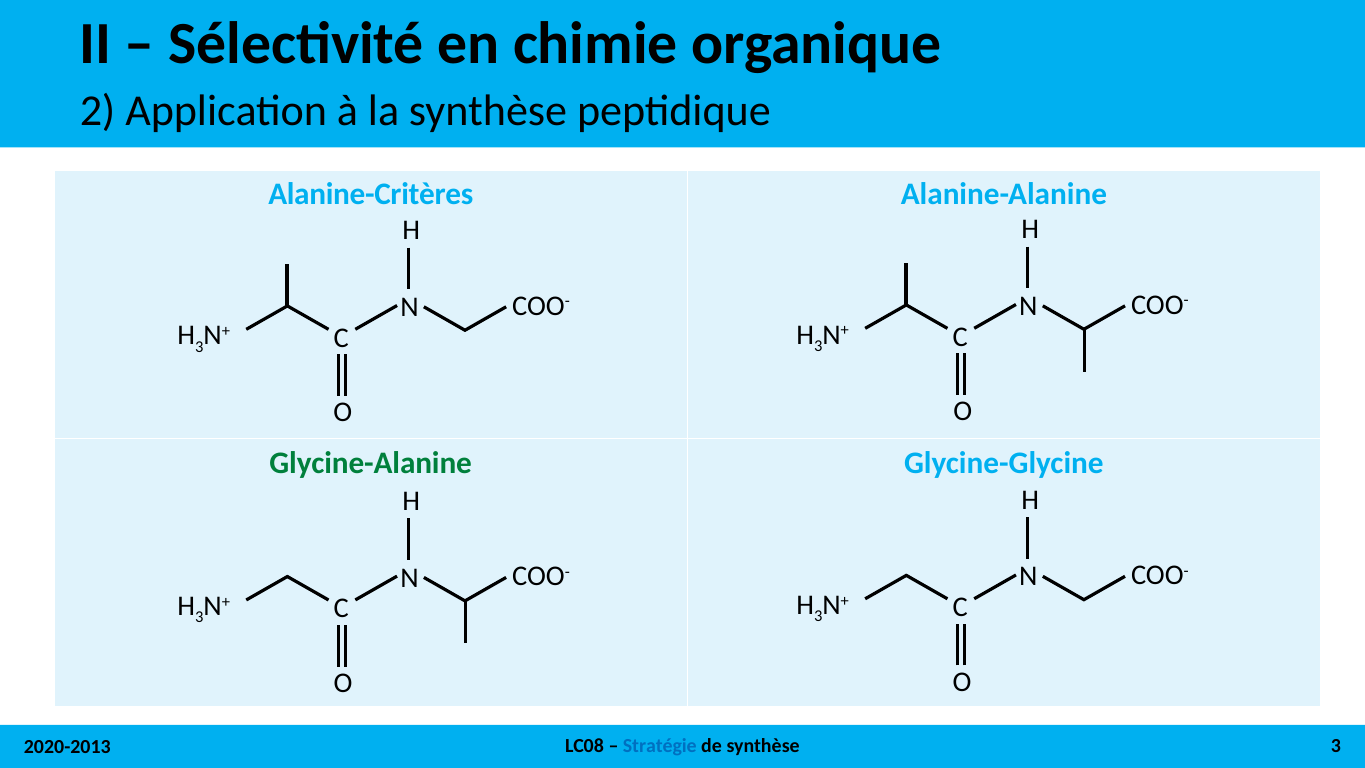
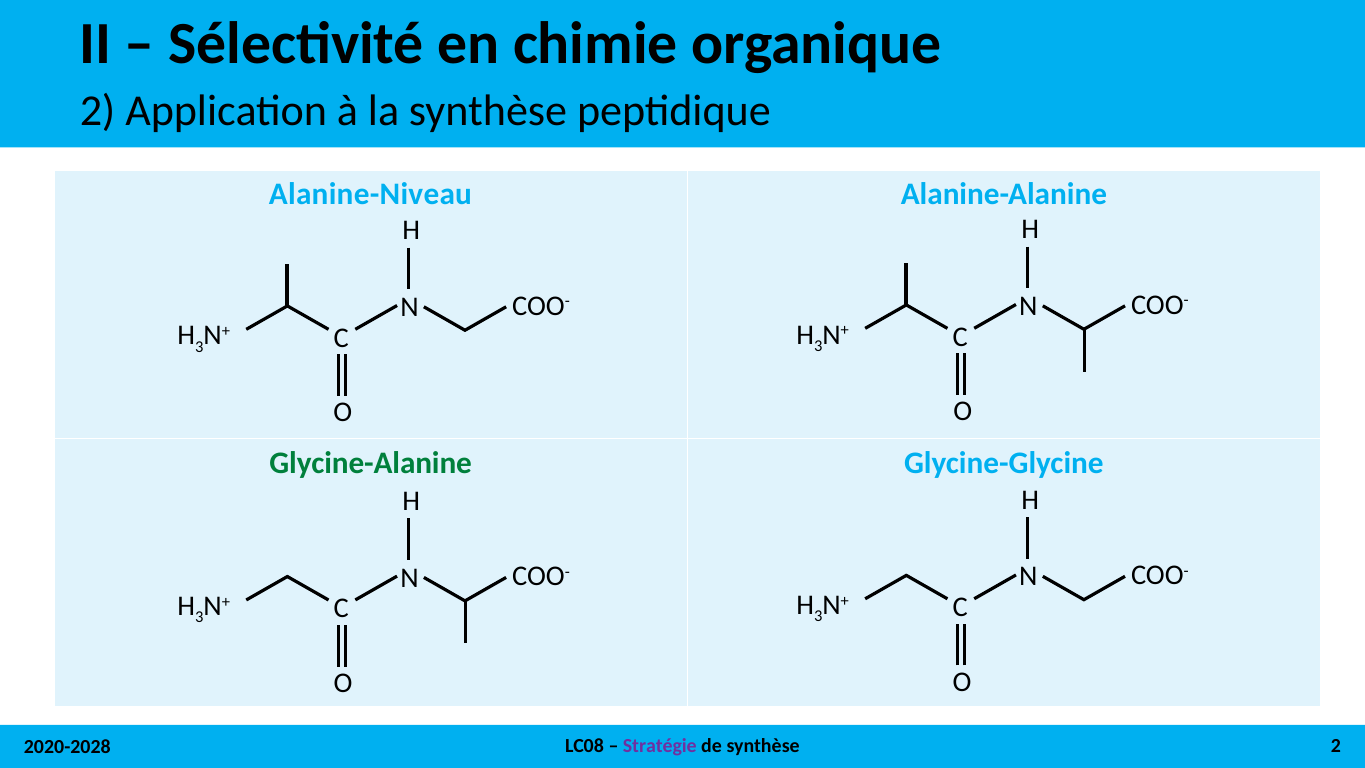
Alanine-Critères: Alanine-Critères -> Alanine-Niveau (370, 194)
Stratégie colour: blue -> purple (660, 746)
synthèse 3: 3 -> 2 (1336, 746)
2020-2013: 2020-2013 -> 2020-2028 (67, 747)
